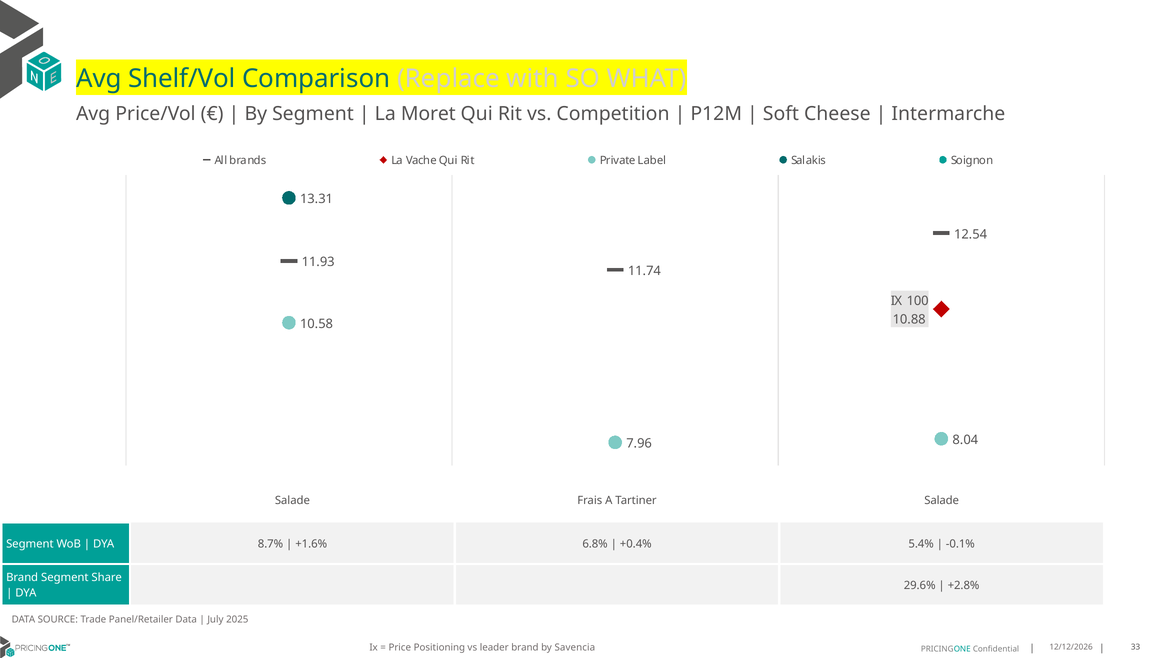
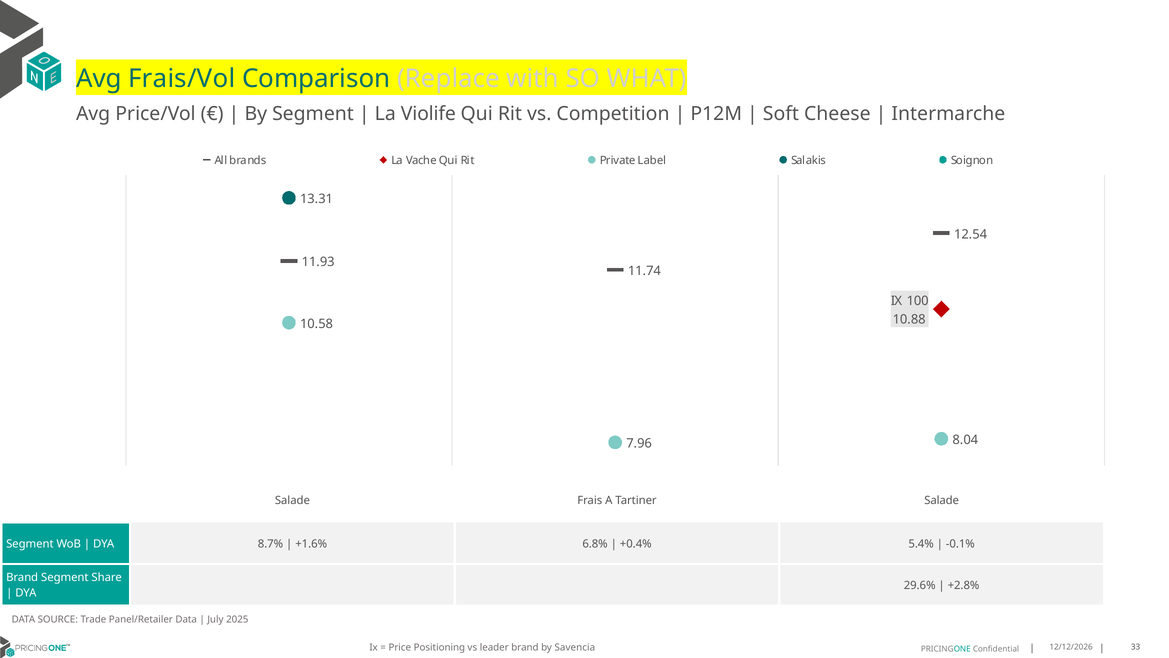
Shelf/Vol: Shelf/Vol -> Frais/Vol (182, 79)
Moret: Moret -> Violife (428, 114)
